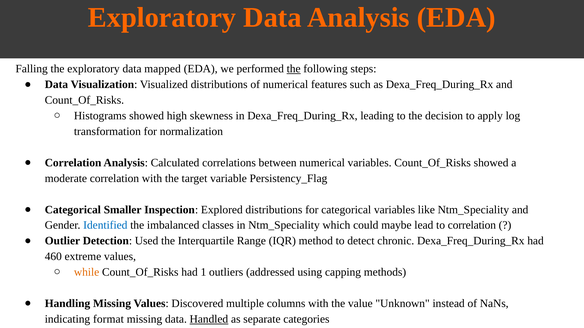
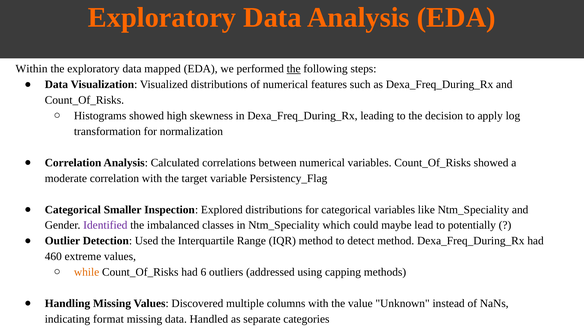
Falling: Falling -> Within (32, 69)
Identified colour: blue -> purple (105, 226)
to correlation: correlation -> potentially (472, 226)
detect chronic: chronic -> method (396, 241)
1: 1 -> 6 (203, 273)
Handled underline: present -> none (209, 320)
